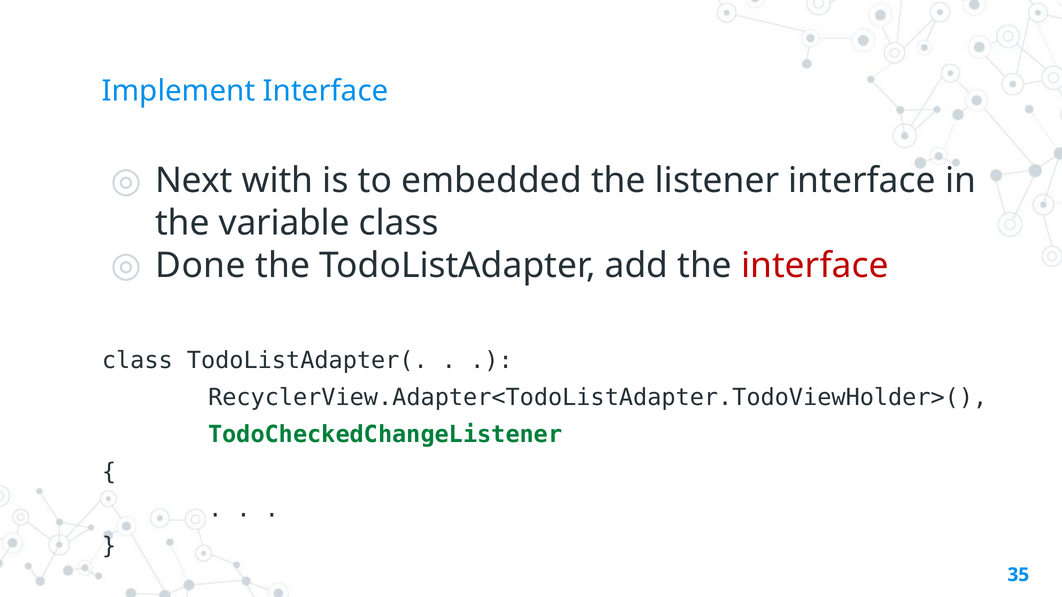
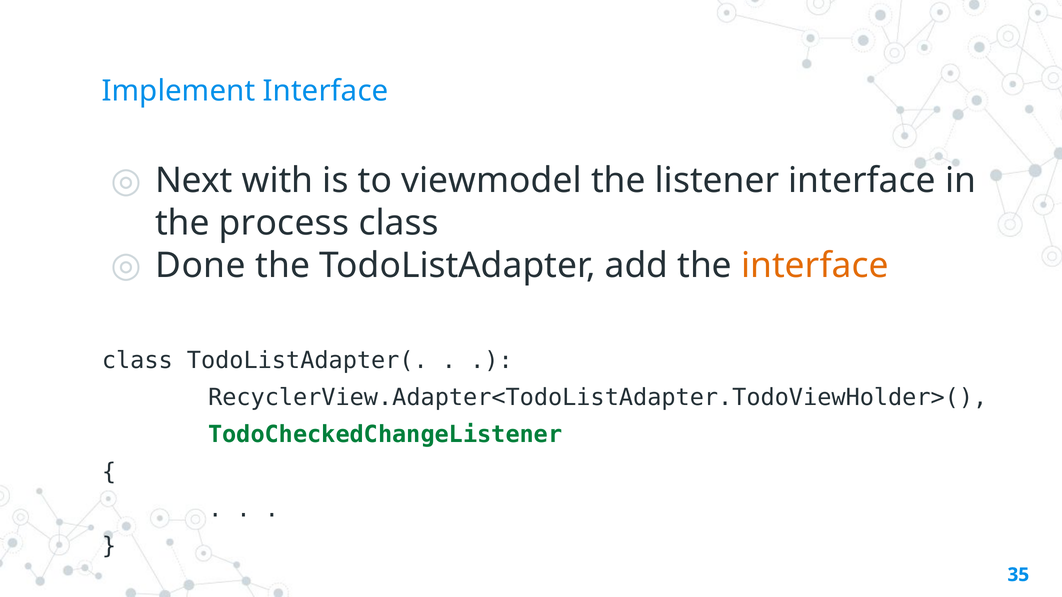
embedded: embedded -> viewmodel (492, 181)
variable: variable -> process (284, 223)
interface colour: red -> orange (815, 266)
